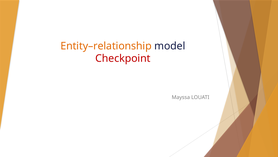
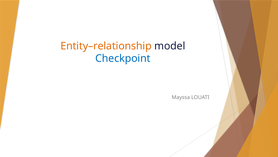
Checkpoint colour: red -> blue (123, 58)
